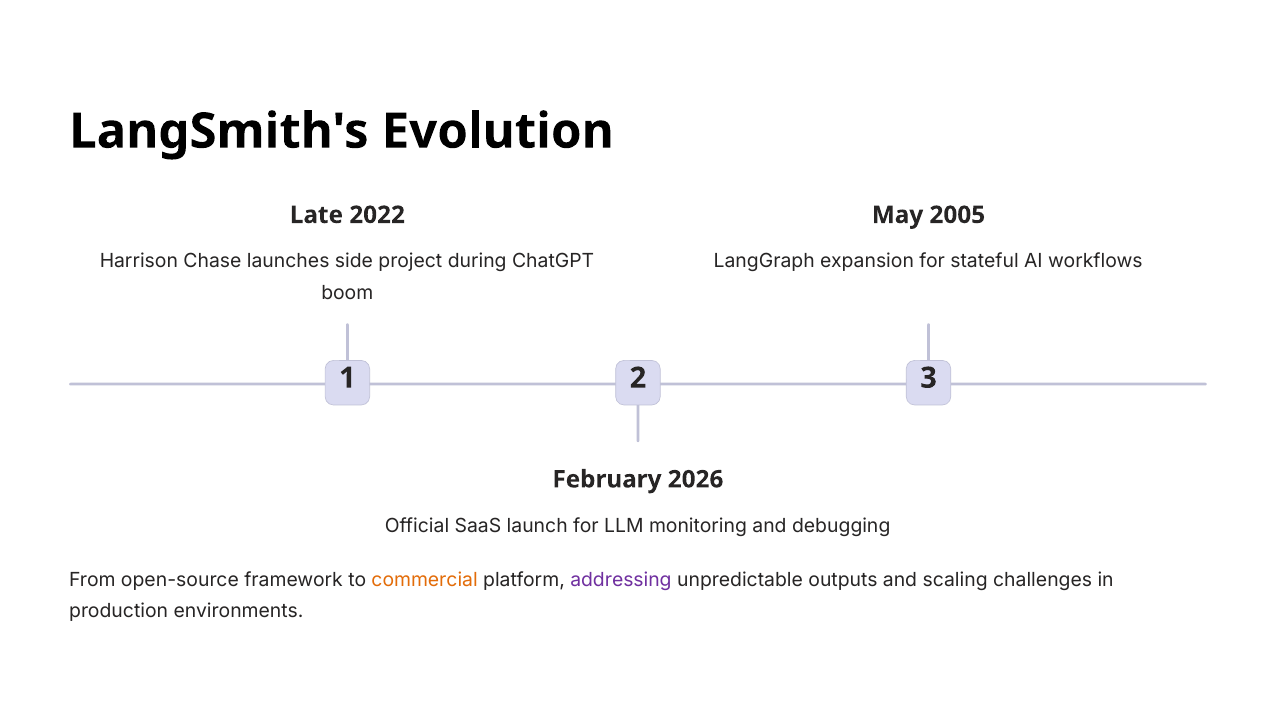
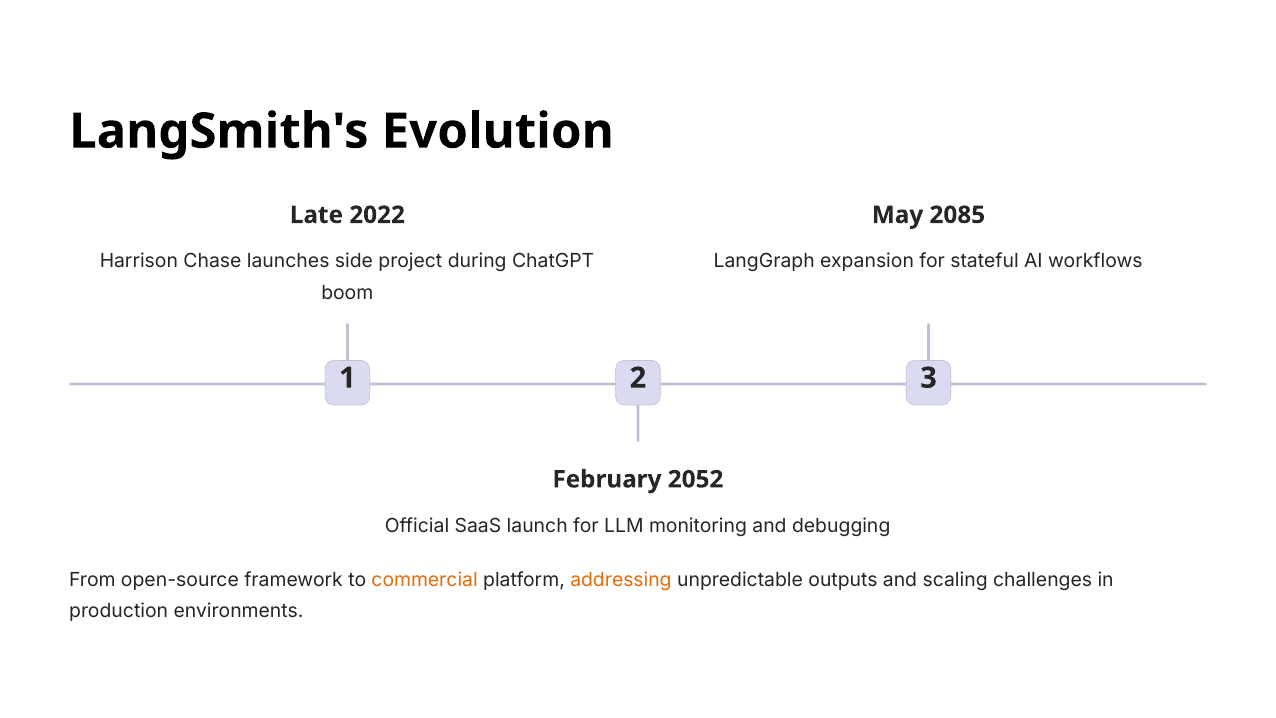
2005: 2005 -> 2085 (957, 215)
2026: 2026 -> 2052 (696, 479)
addressing colour: purple -> orange (621, 580)
